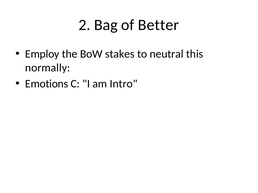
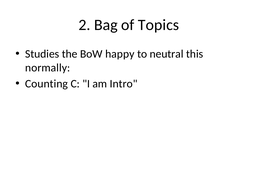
Better: Better -> Topics (159, 25)
Employ: Employ -> Studies (42, 54)
stakes: stakes -> happy (120, 54)
Emotions: Emotions -> Counting (47, 84)
